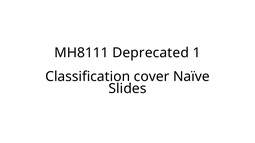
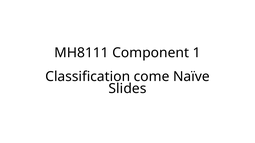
Deprecated: Deprecated -> Component (151, 53)
cover: cover -> come (152, 77)
